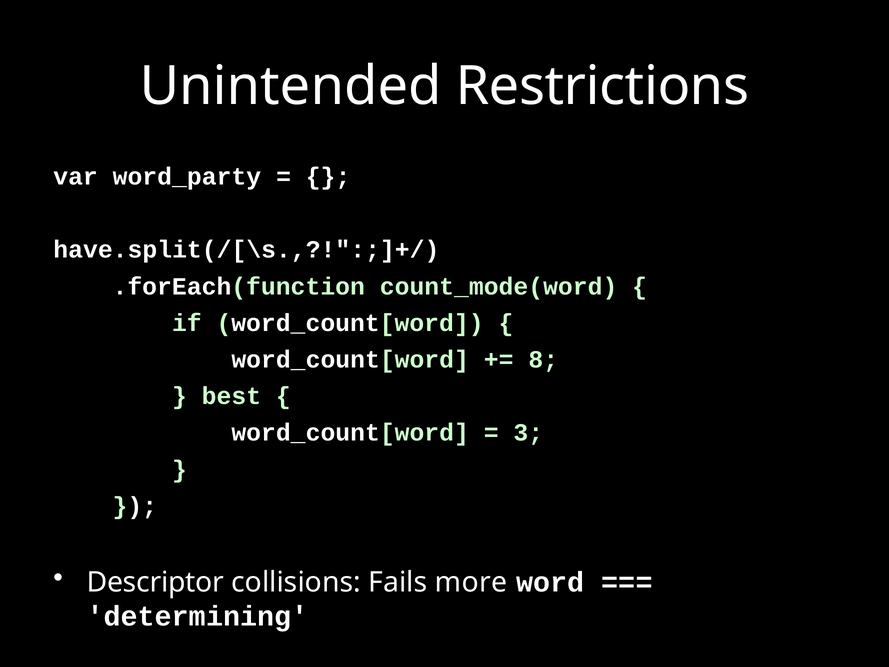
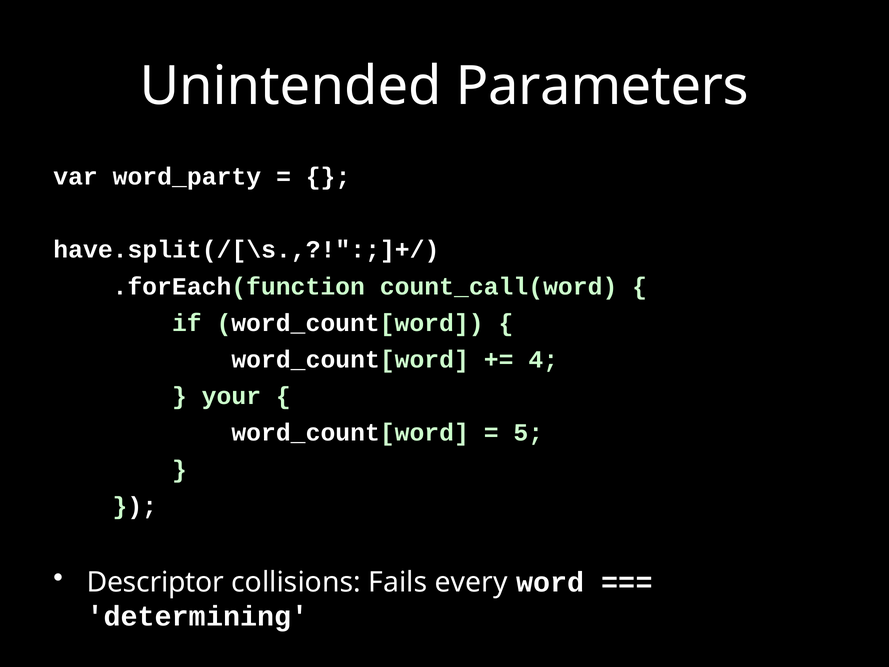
Restrictions: Restrictions -> Parameters (602, 86)
count_mode(word: count_mode(word -> count_call(word (499, 286)
8: 8 -> 4 (543, 359)
best: best -> your (231, 396)
3: 3 -> 5 (528, 433)
more: more -> every (471, 582)
